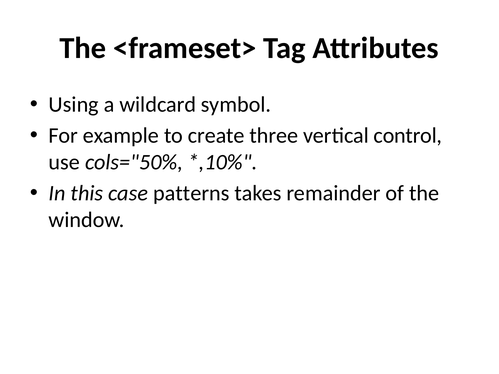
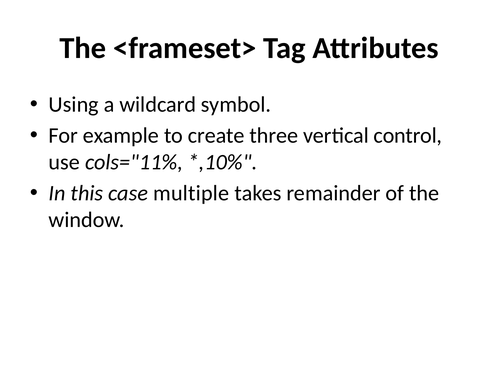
cols="50%: cols="50% -> cols="11% (134, 162)
patterns: patterns -> multiple (191, 193)
